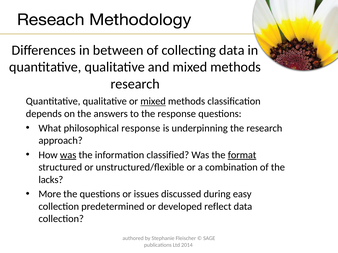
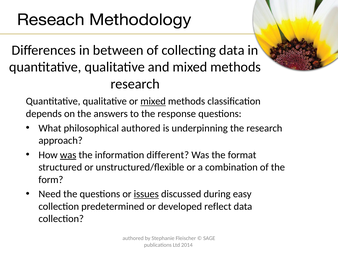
philosophical response: response -> authored (141, 128)
classified: classified -> different (168, 155)
format underline: present -> none (242, 155)
lacks: lacks -> form (51, 180)
More: More -> Need (50, 194)
issues underline: none -> present (146, 194)
